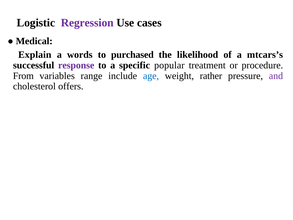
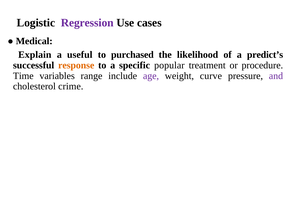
words: words -> useful (80, 55)
mtcars’s: mtcars’s -> predict’s (265, 55)
response colour: purple -> orange (76, 65)
From: From -> Time (23, 76)
age colour: blue -> purple (151, 76)
rather: rather -> curve (211, 76)
offers: offers -> crime (71, 86)
